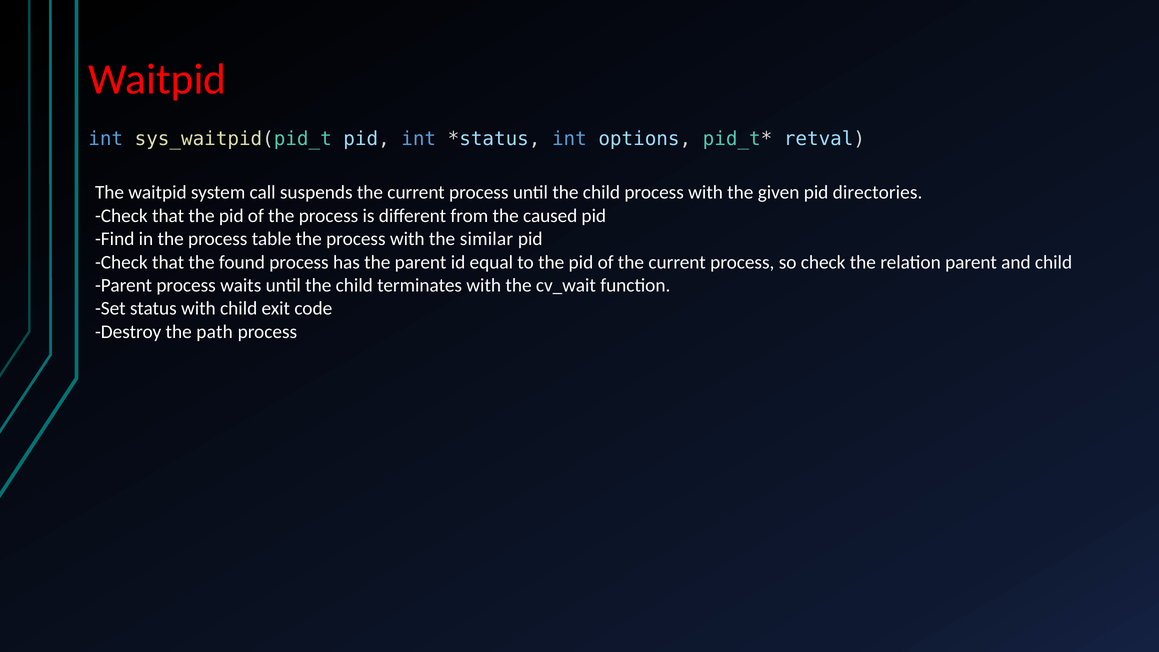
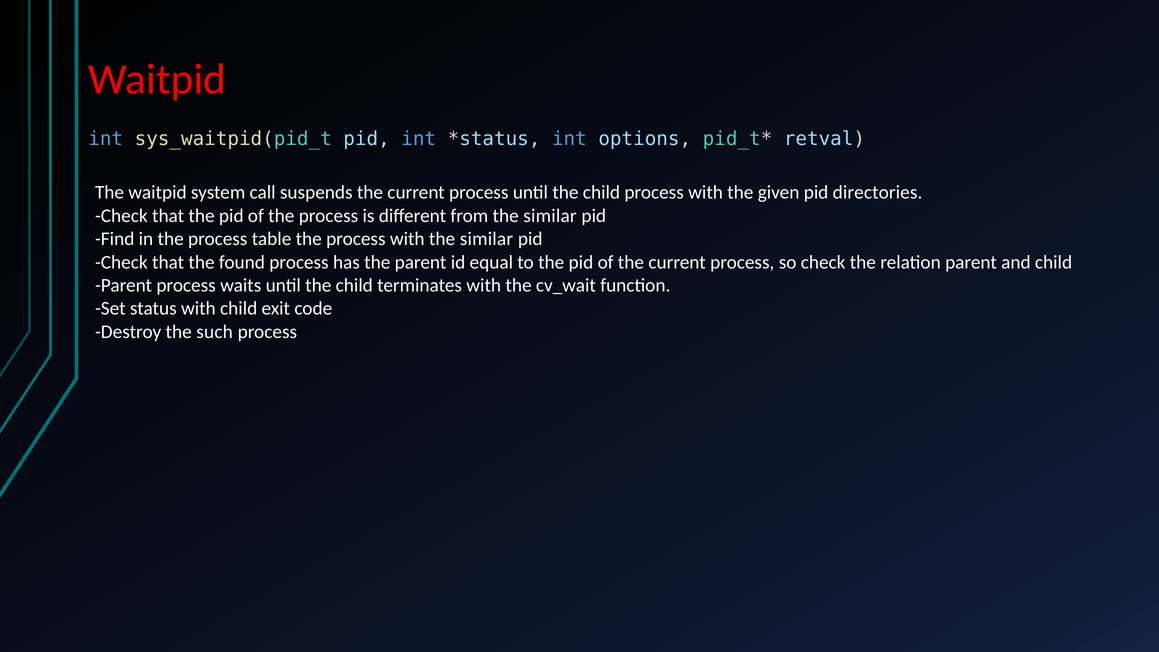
from the caused: caused -> similar (550, 216)
path: path -> such (215, 332)
